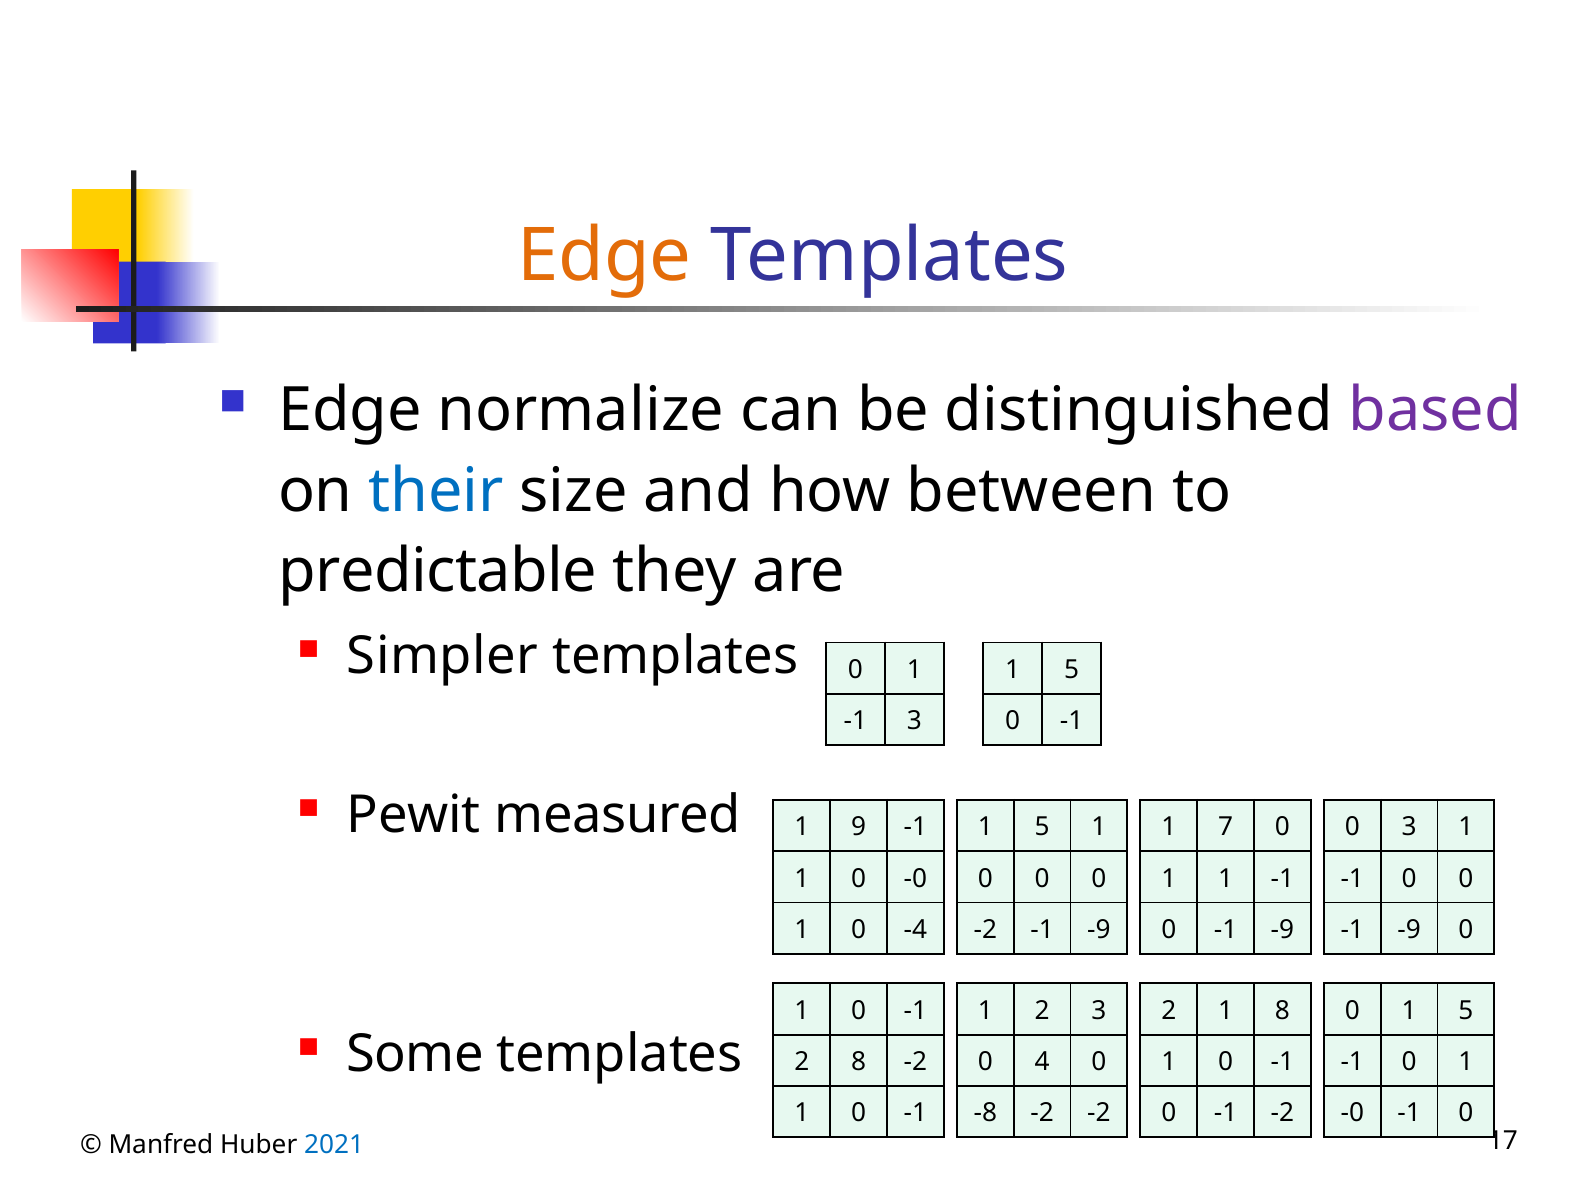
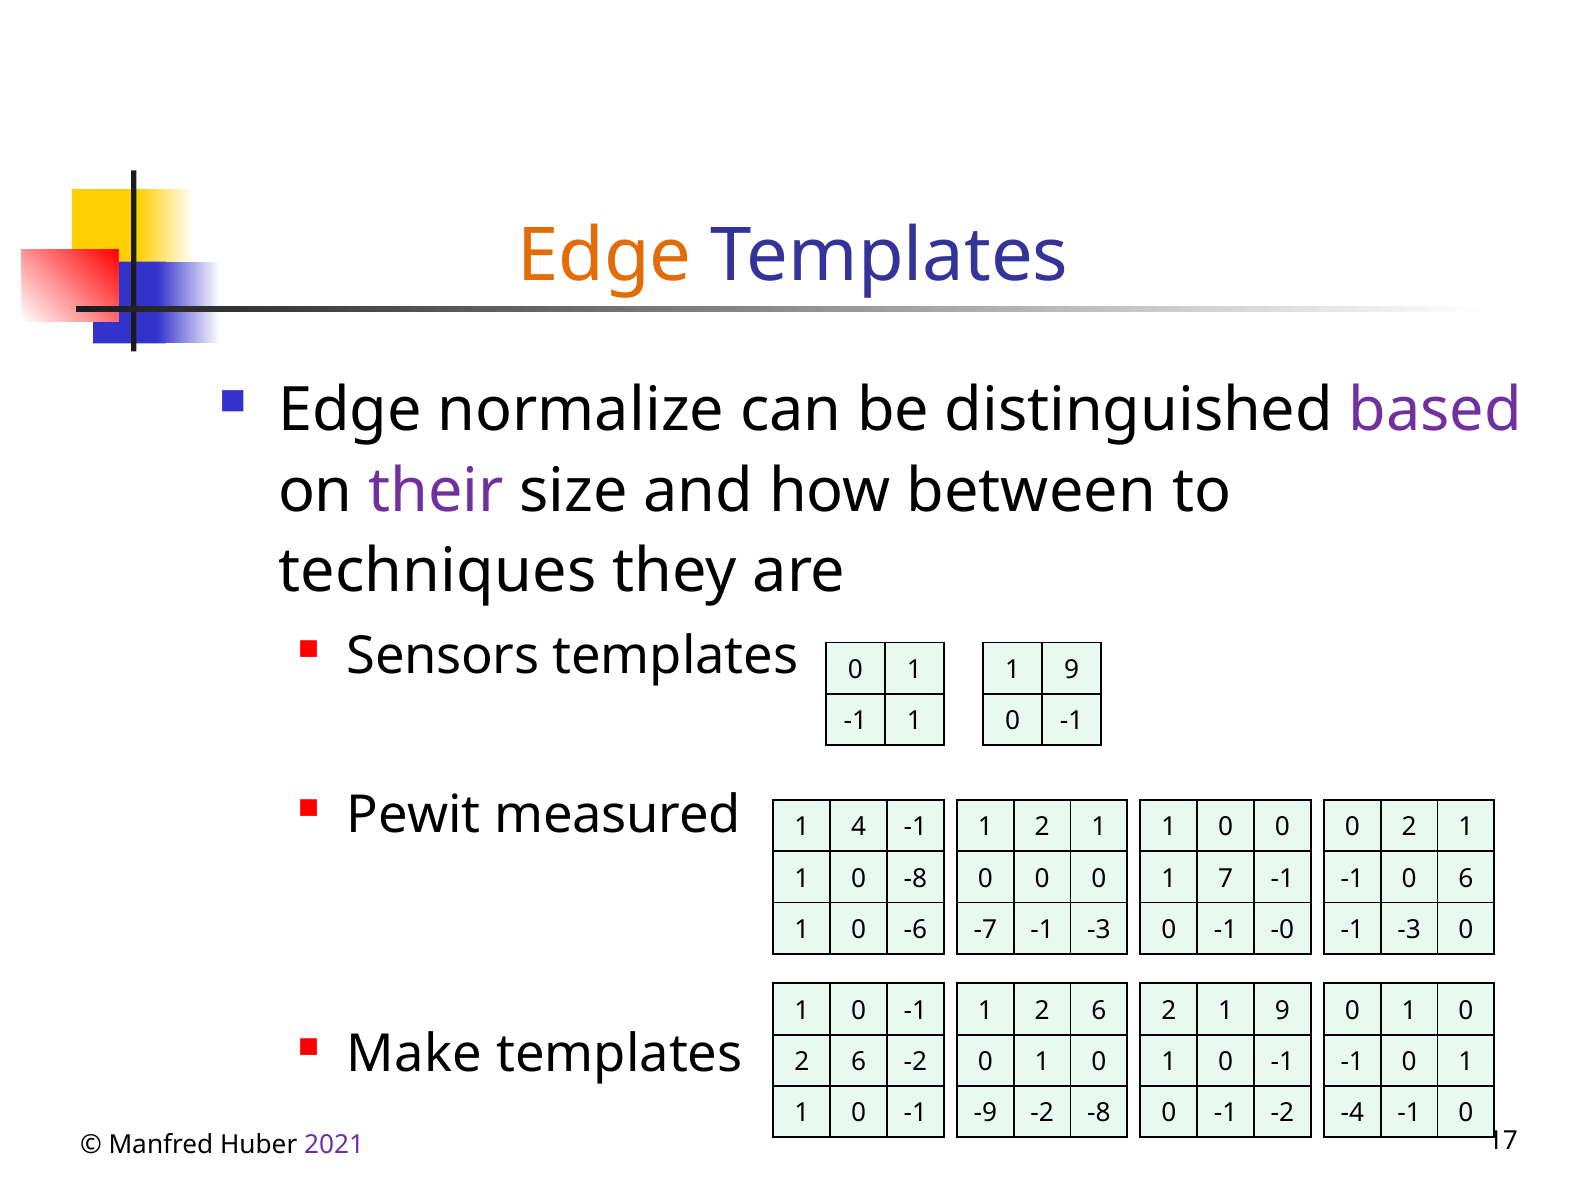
their colour: blue -> purple (436, 491)
predictable: predictable -> techniques (437, 572)
Simpler: Simpler -> Sensors (443, 656)
5: 5 -> 9 (1072, 670)
3: 3 -> 1 (914, 721)
9: 9 -> 4 (859, 827)
5: 5 -> 2 (1042, 827)
7: 7 -> 0 (1226, 827)
3: 3 -> 2 (1409, 827)
0 -0: -0 -> -8 (915, 878)
1 1: 1 -> 7 (1226, 878)
-1 0 0: 0 -> 6 (1466, 878)
-4: -4 -> -6 (915, 930)
-2: -2 -> -7 (985, 930)
-9: -9 -> -3 (1099, 930)
-9: -9 -> -0 (1282, 930)
-9: -9 -> -3 (1409, 930)
1 2 3: 3 -> 6 (1099, 1010)
2 1 8: 8 -> 9 (1282, 1010)
5: 5 -> 0 (1466, 1010)
Some: Some -> Make (415, 1054)
8: 8 -> 6 (859, 1062)
4: 4 -> 1 (1042, 1062)
-8: -8 -> -9 (985, 1113)
-2 -2: -2 -> -8 (1099, 1113)
-0: -0 -> -4 (1352, 1113)
2021 colour: blue -> purple (334, 1145)
